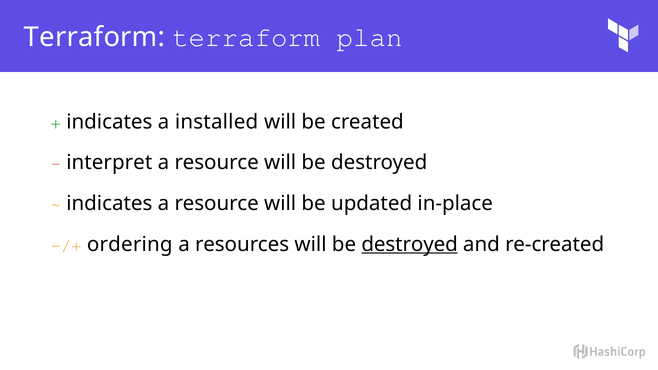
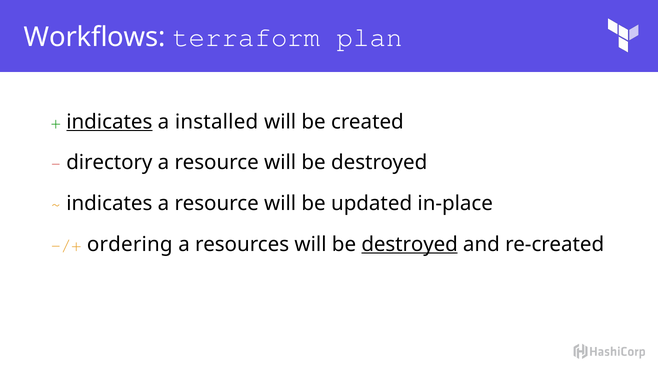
Terraform: Terraform -> Workflows (95, 37)
indicates underline: none -> present (109, 122)
interpret: interpret -> directory (109, 163)
